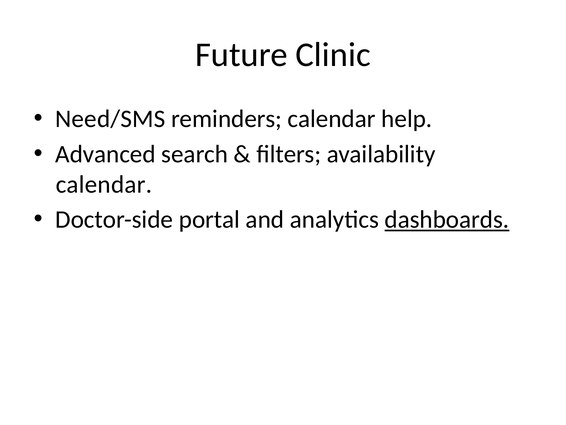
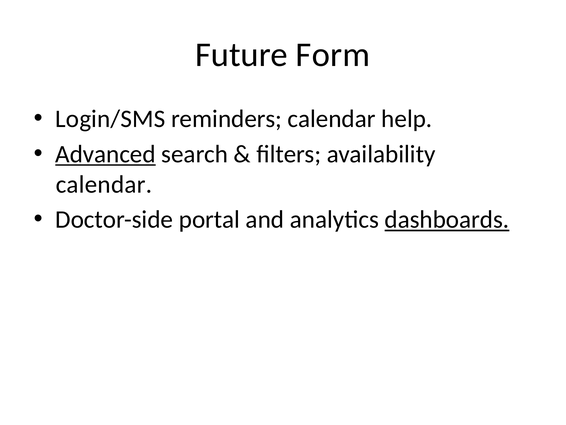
Clinic: Clinic -> Form (333, 55)
Need/SMS: Need/SMS -> Login/SMS (110, 119)
Advanced underline: none -> present (105, 154)
